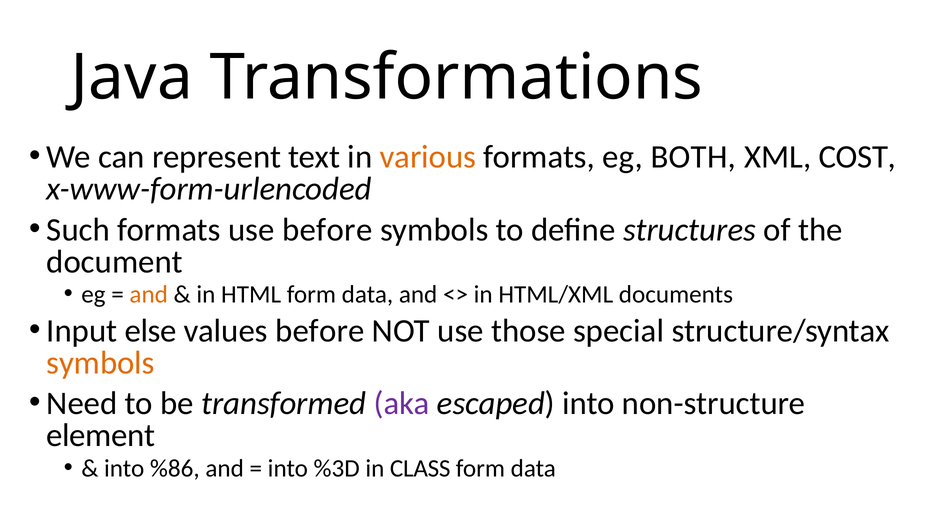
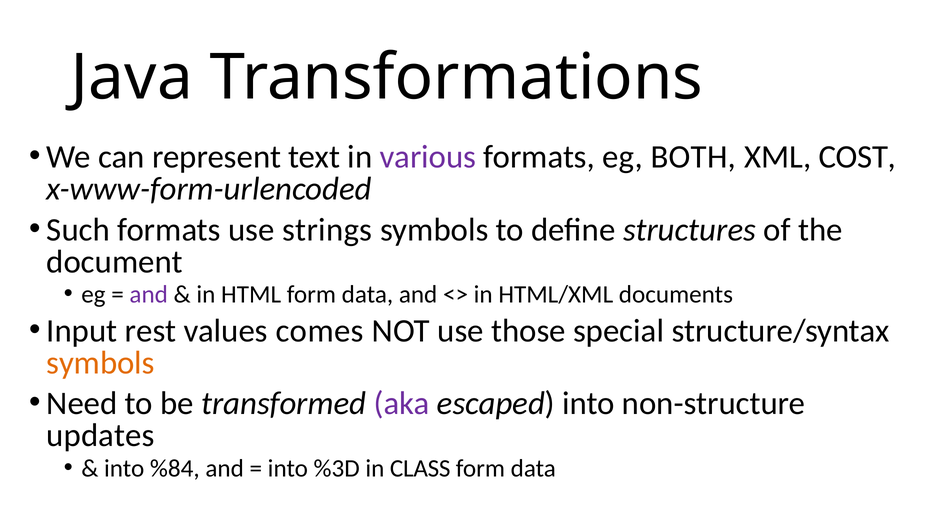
various colour: orange -> purple (428, 157)
use before: before -> strings (327, 230)
and colour: orange -> purple (149, 294)
else: else -> rest (151, 331)
values before: before -> comes (320, 331)
element: element -> updates (100, 436)
%86: %86 -> %84 (175, 468)
